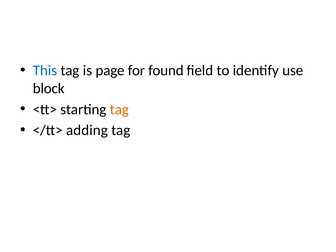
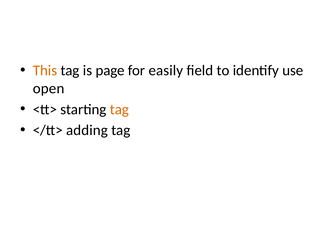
This colour: blue -> orange (45, 70)
found: found -> easily (166, 70)
block: block -> open (49, 88)
